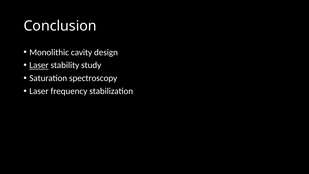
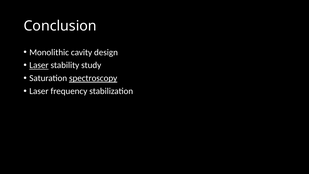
spectroscopy underline: none -> present (93, 78)
